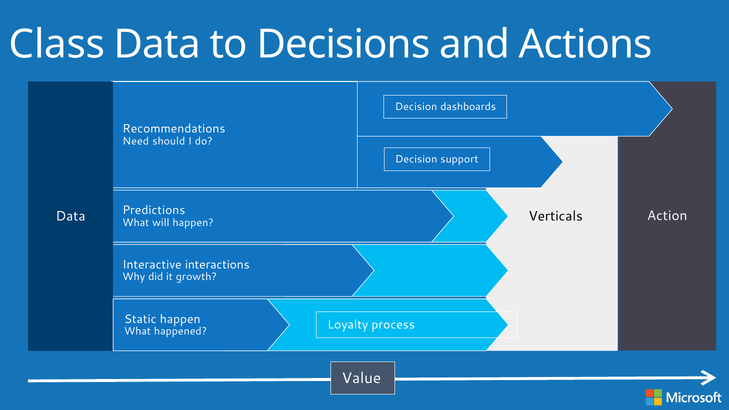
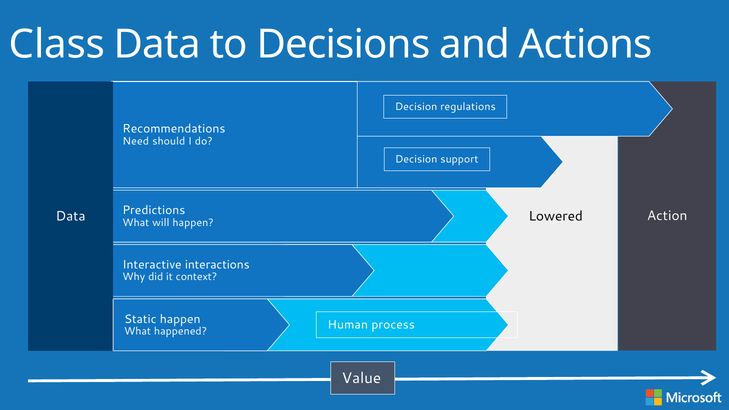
dashboards: dashboards -> regulations (468, 107)
Verticals: Verticals -> Lowered (556, 216)
growth: growth -> context (196, 277)
Loyalty: Loyalty -> Human (348, 325)
